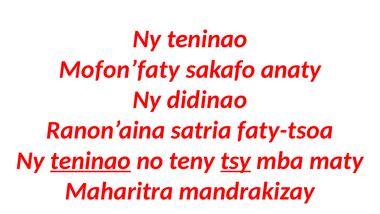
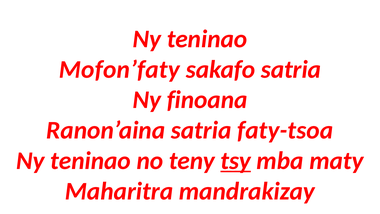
sakafo anaty: anaty -> satria (291, 69)
didinao: didinao -> finoana (207, 100)
teninao underline: present -> none (91, 161)
